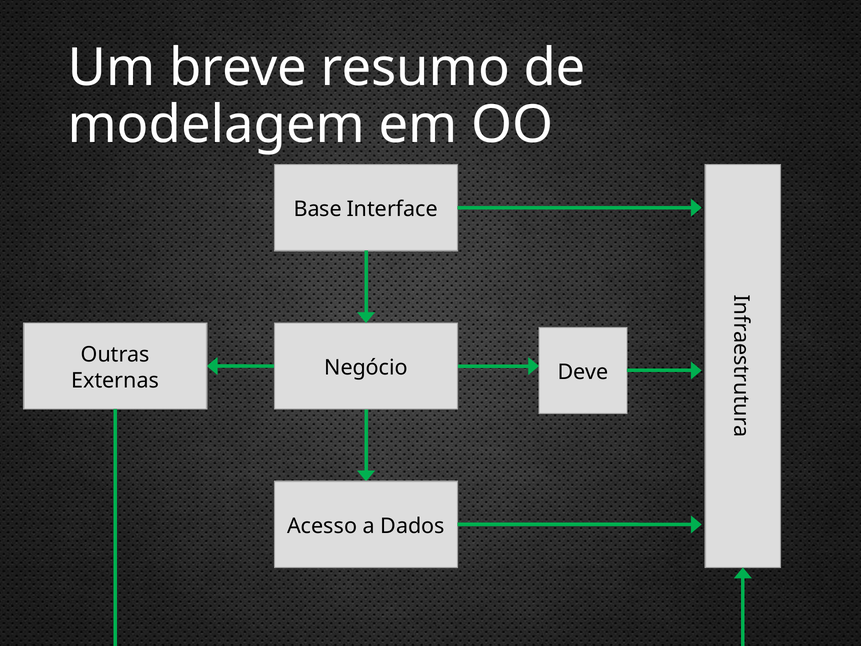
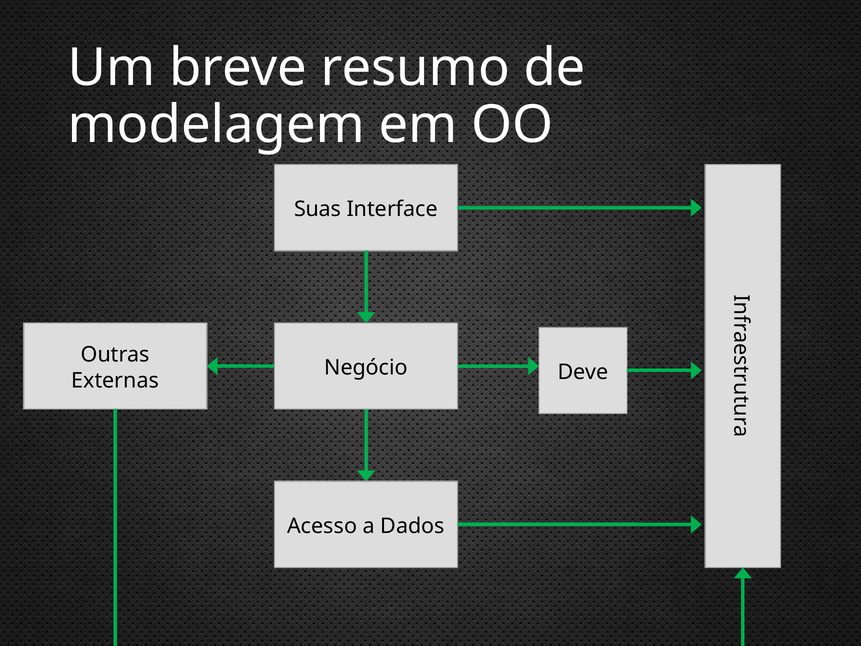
Base: Base -> Suas (318, 209)
